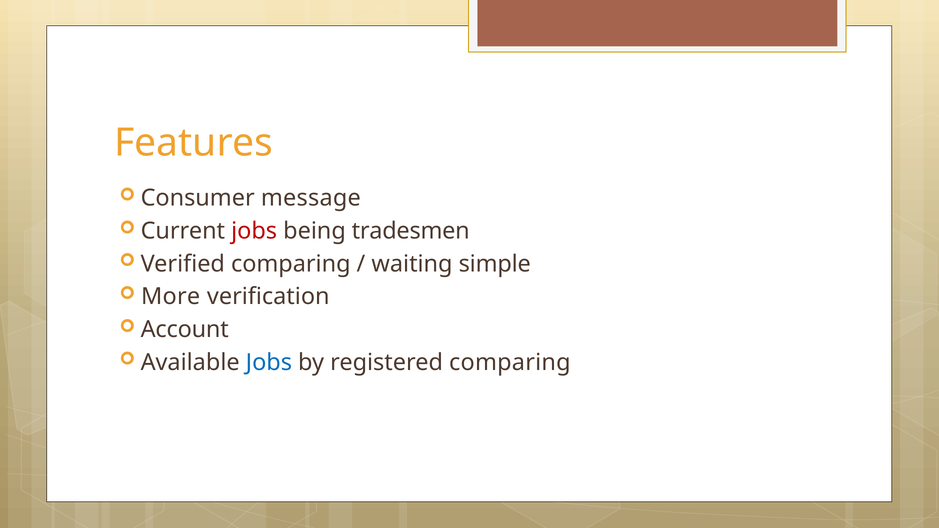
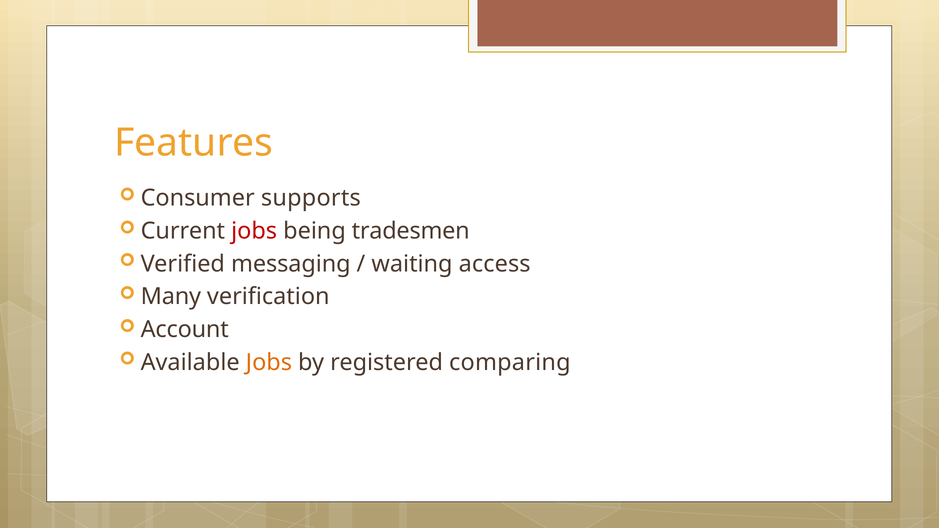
message: message -> supports (311, 198)
Verified comparing: comparing -> messaging (291, 264)
simple: simple -> access (495, 264)
More: More -> Many (171, 297)
Jobs colour: blue -> orange (269, 363)
